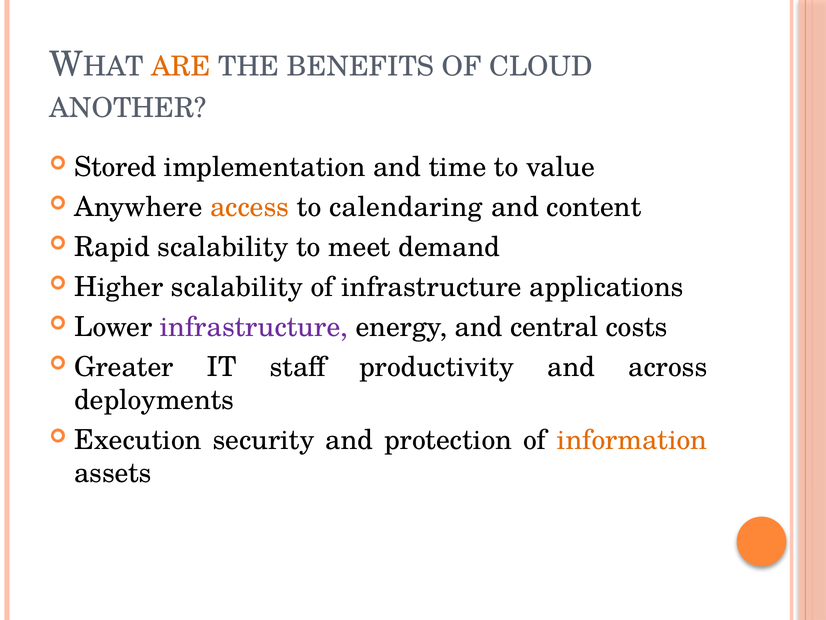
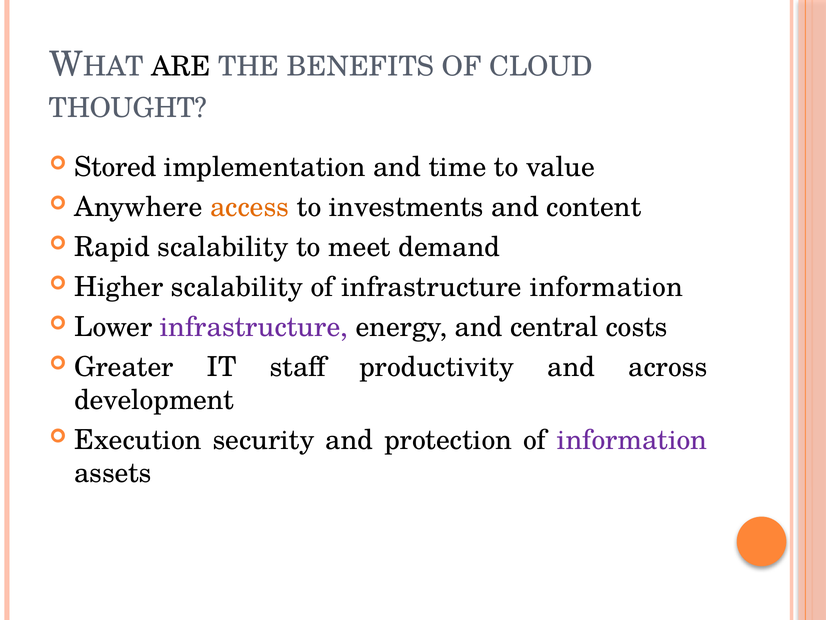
ARE colour: orange -> black (181, 67)
ANOTHER: ANOTHER -> THOUGHT (128, 108)
calendaring: calendaring -> investments (406, 207)
infrastructure applications: applications -> information (606, 287)
deployments: deployments -> development (154, 400)
information colour: orange -> purple (632, 440)
